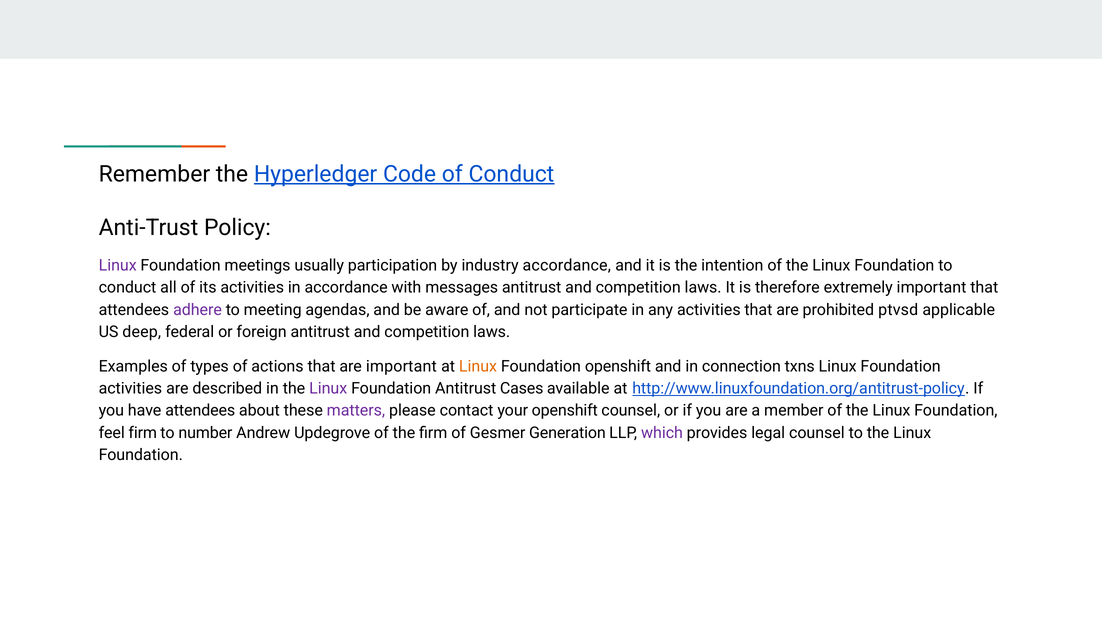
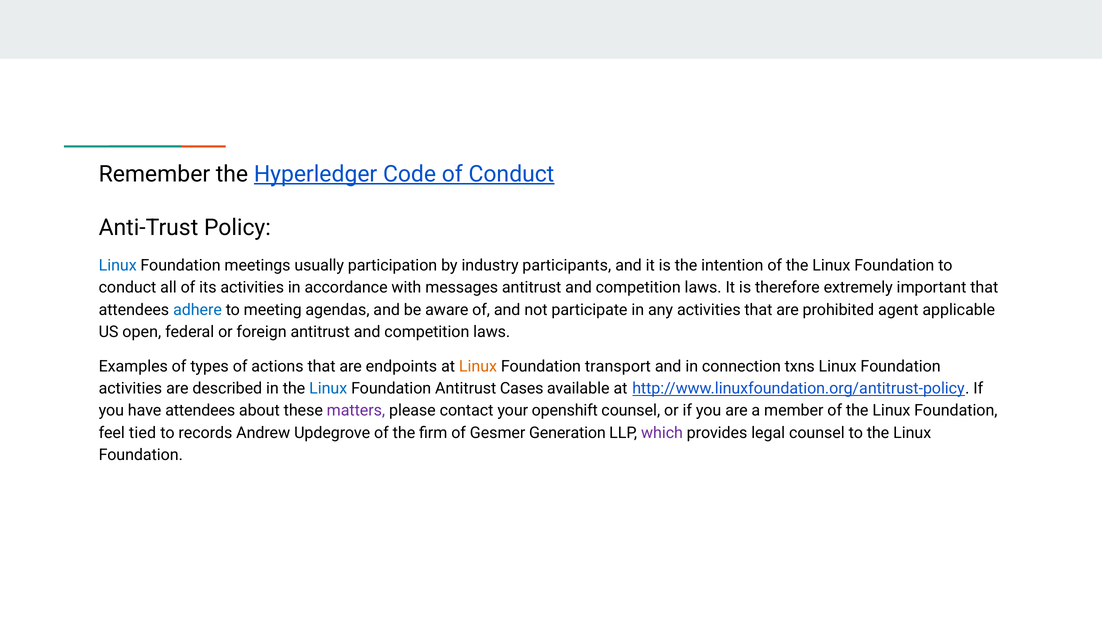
Linux colour: purple -> blue (118, 266)
industry accordance: accordance -> participants (567, 266)
adhere colour: purple -> blue (198, 310)
ptvsd: ptvsd -> agent (898, 310)
deep: deep -> open (142, 332)
are important: important -> endpoints (401, 366)
Foundation openshift: openshift -> transport (618, 366)
Linux colour: purple -> blue (328, 388)
feel firm: firm -> tied (143, 433)
number: number -> records (205, 433)
